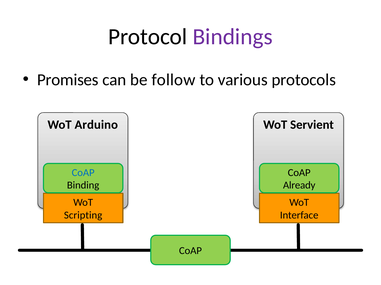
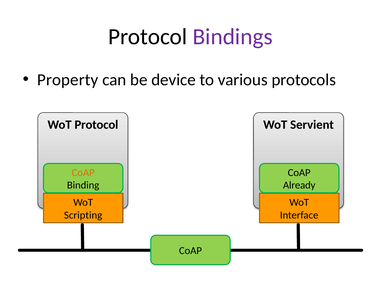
Promises: Promises -> Property (68, 80)
follow: follow -> device (174, 80)
WoT Arduino: Arduino -> Protocol (96, 125)
CoAP colour: blue -> orange (83, 173)
